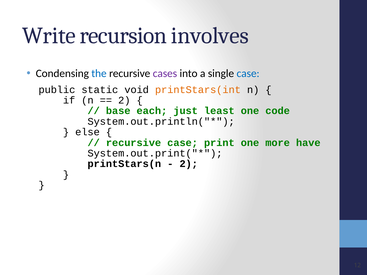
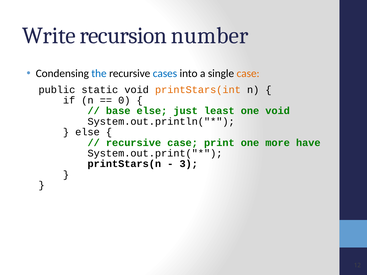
involves: involves -> number (210, 36)
cases colour: purple -> blue (165, 74)
case colour: blue -> orange (248, 74)
2: 2 -> 0 (124, 100)
base each: each -> else (152, 111)
one code: code -> void (278, 111)
2: 2 -> 3 (189, 164)
